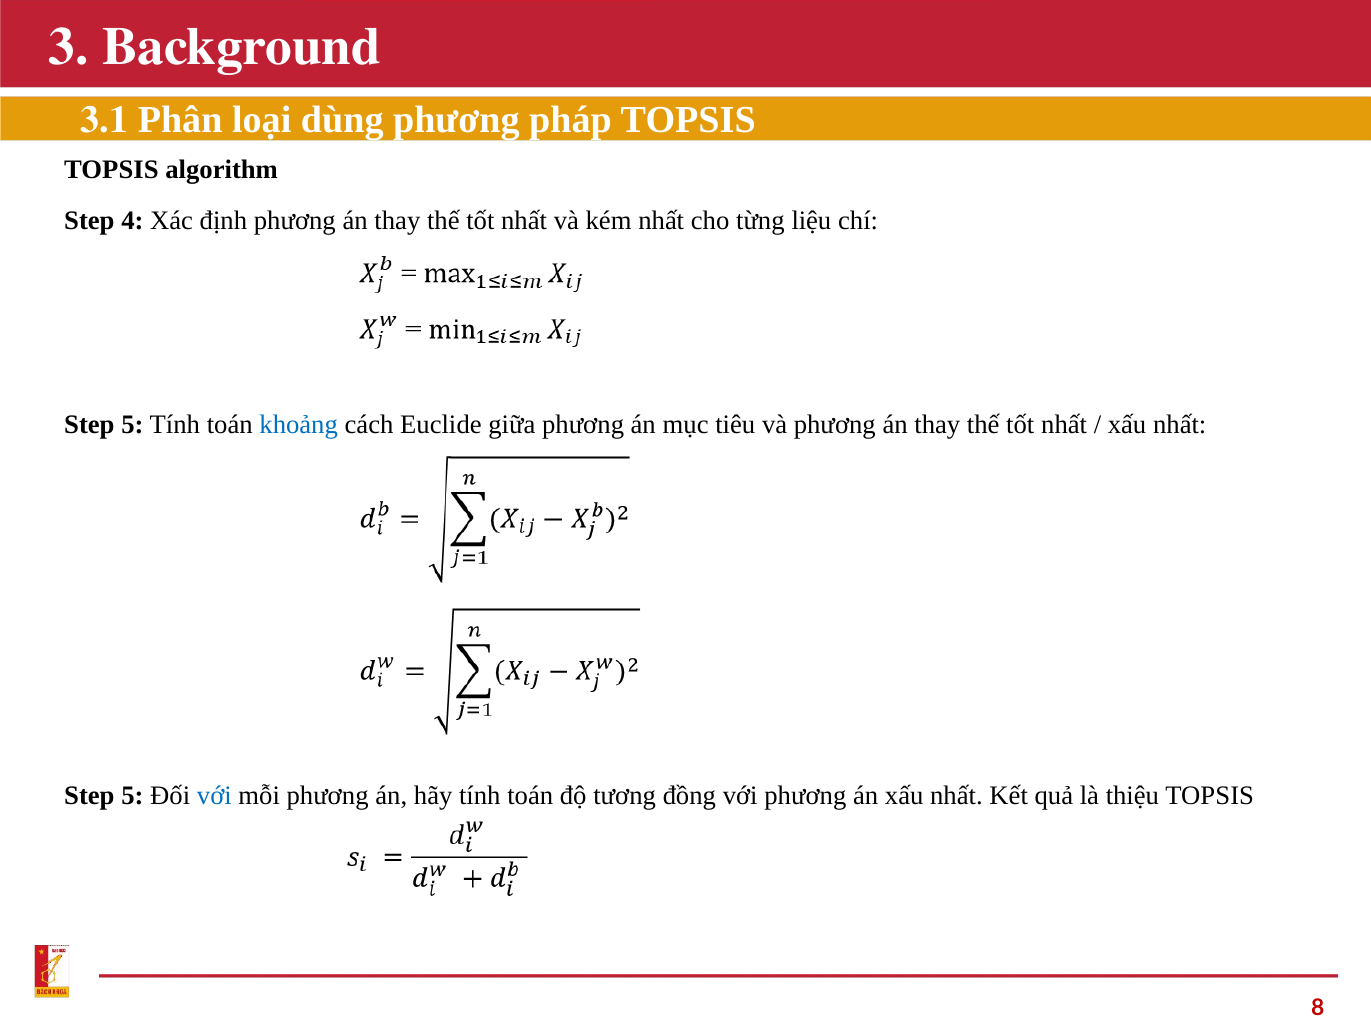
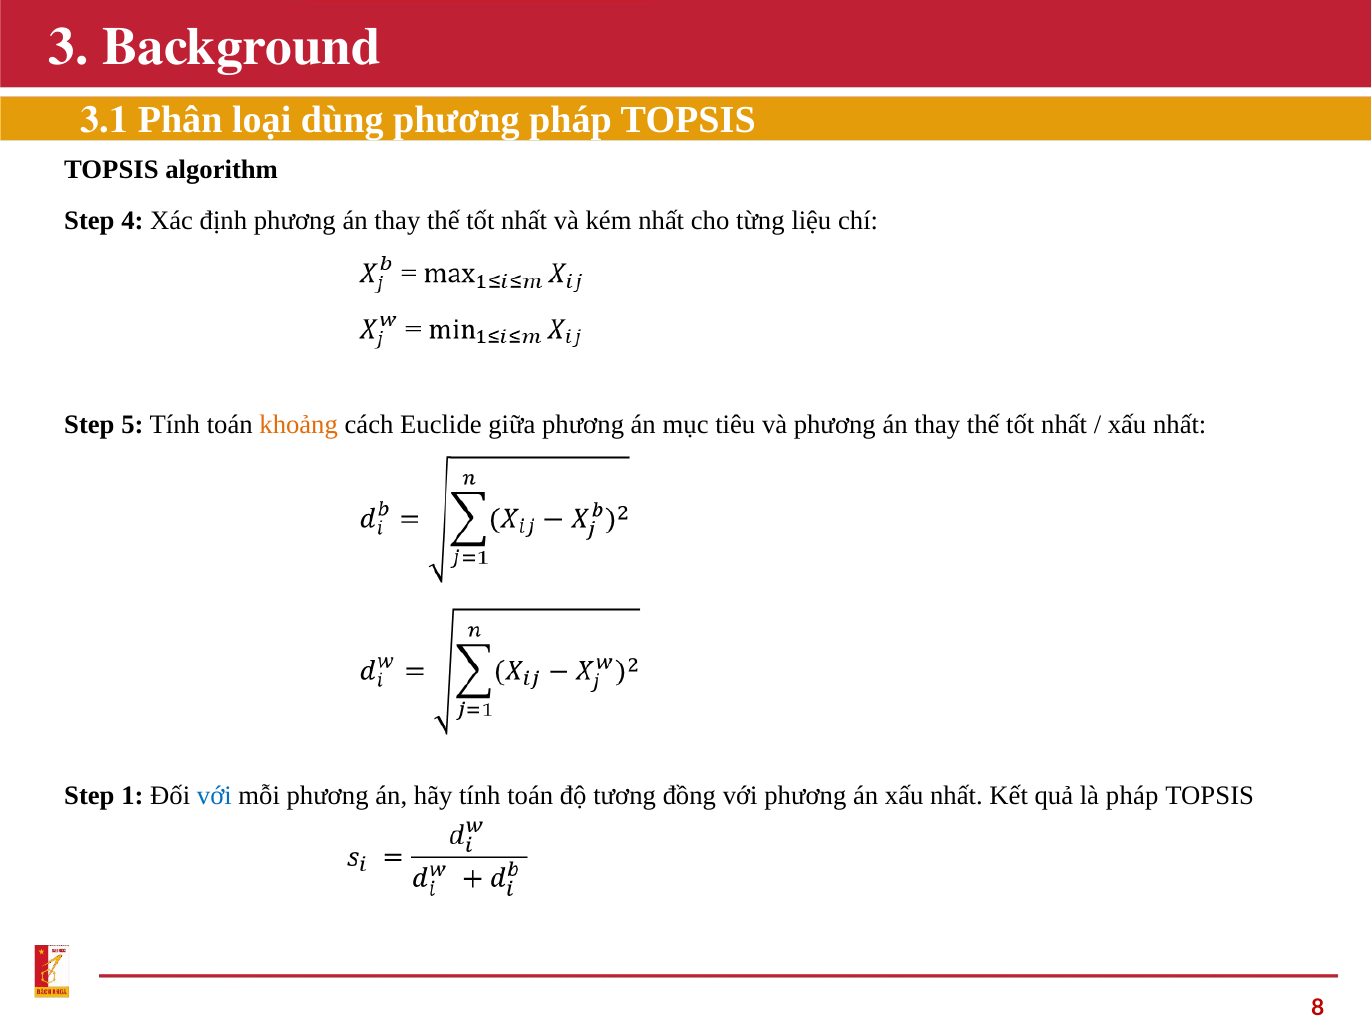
khoảng colour: blue -> orange (299, 424)
5: 5 -> 1 (132, 795)
là thiệu: thiệu -> pháp (1132, 795)
